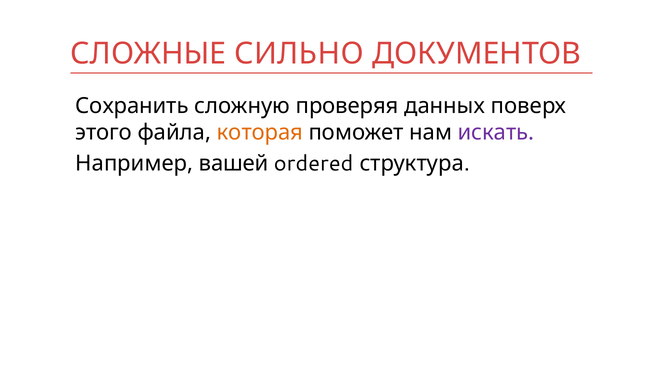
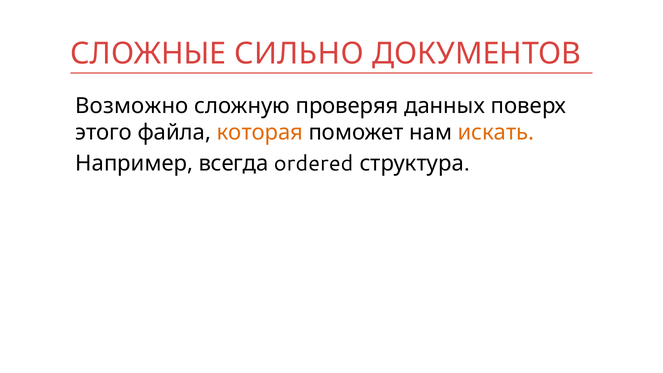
Сохранить: Сохранить -> Возможно (132, 106)
искать colour: purple -> orange (496, 132)
вашей: вашей -> всегда (234, 163)
